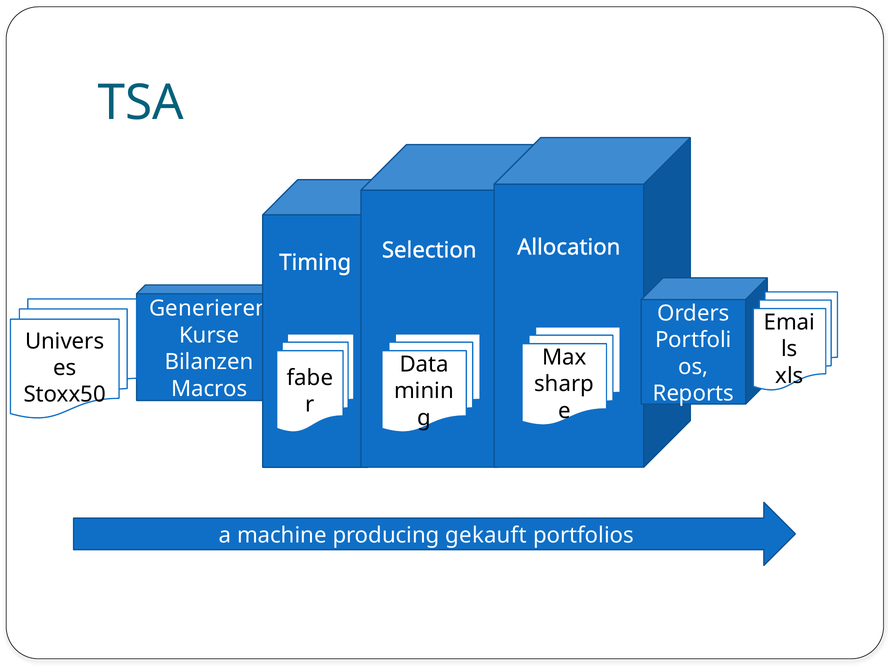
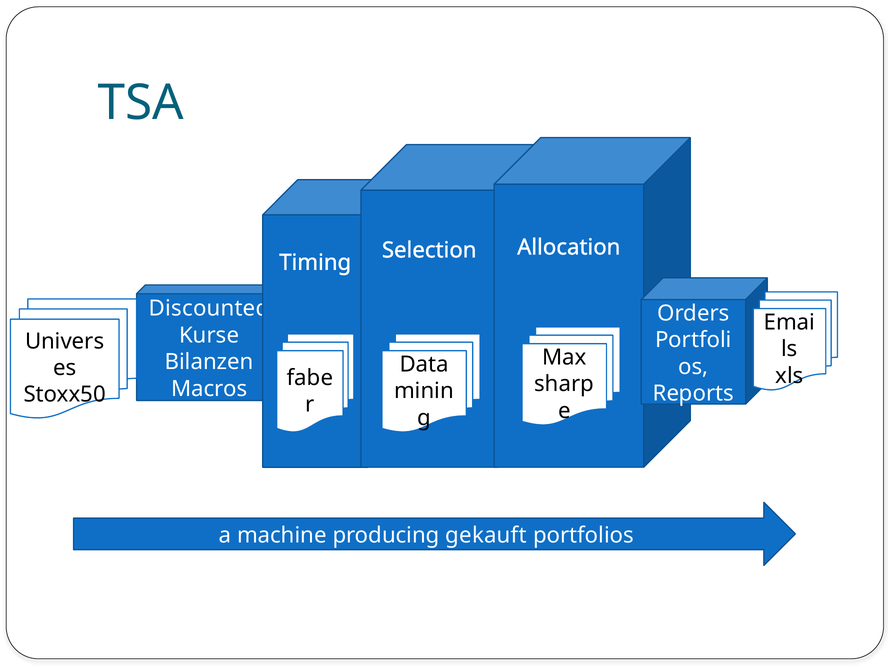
Generieren: Generieren -> Discounted (209, 308)
